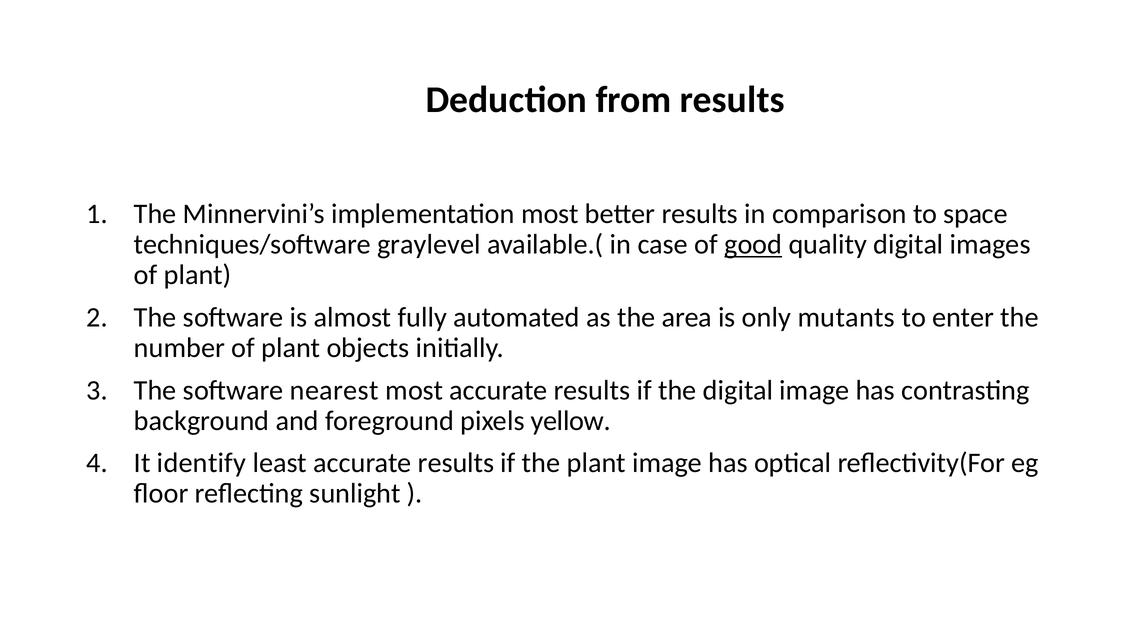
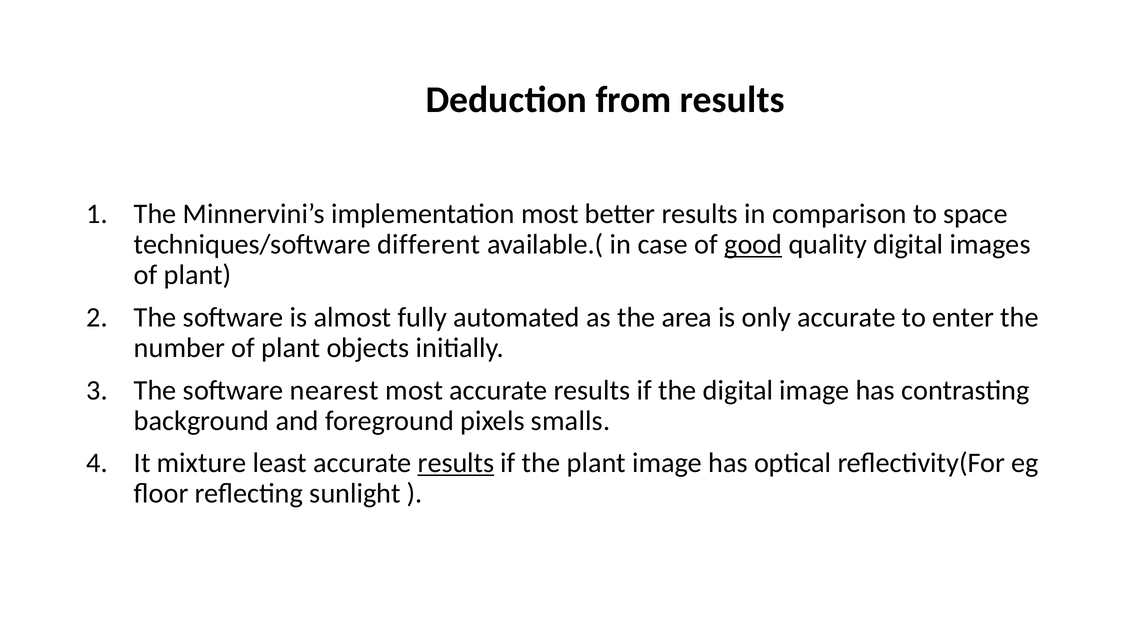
graylevel: graylevel -> different (429, 245)
only mutants: mutants -> accurate (846, 317)
yellow: yellow -> smalls (571, 421)
identify: identify -> mixture (202, 463)
results underline: none -> present (456, 463)
